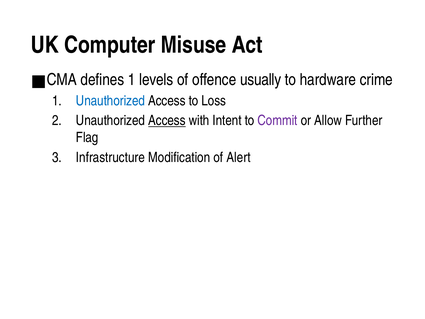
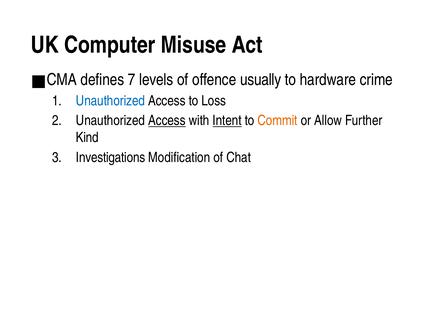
defines 1: 1 -> 7 (132, 80)
Intent underline: none -> present (227, 121)
Commit colour: purple -> orange (278, 121)
Flag: Flag -> Kind (87, 138)
Infrastructure: Infrastructure -> Investigations (111, 157)
Alert: Alert -> Chat (239, 157)
